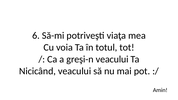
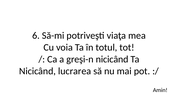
greşi-n veacului: veacului -> nicicând (112, 59)
Nicicând veacului: veacului -> lucrarea (75, 71)
